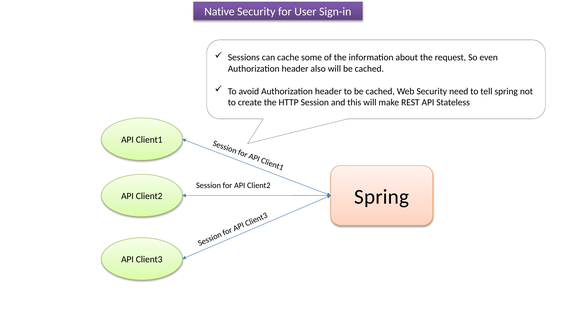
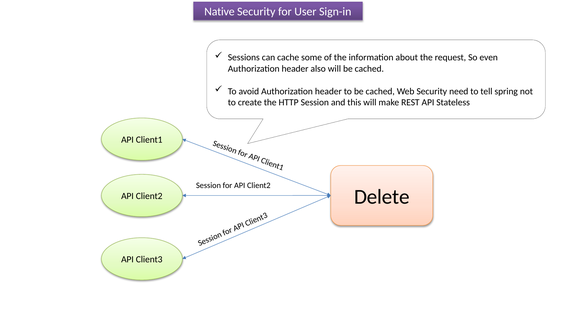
Spring: Spring -> Delete (382, 197)
